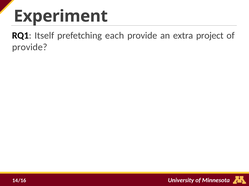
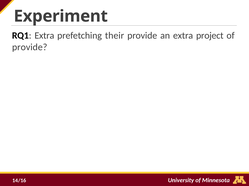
RQ1 Itself: Itself -> Extra (44, 36)
each: each -> their (115, 36)
